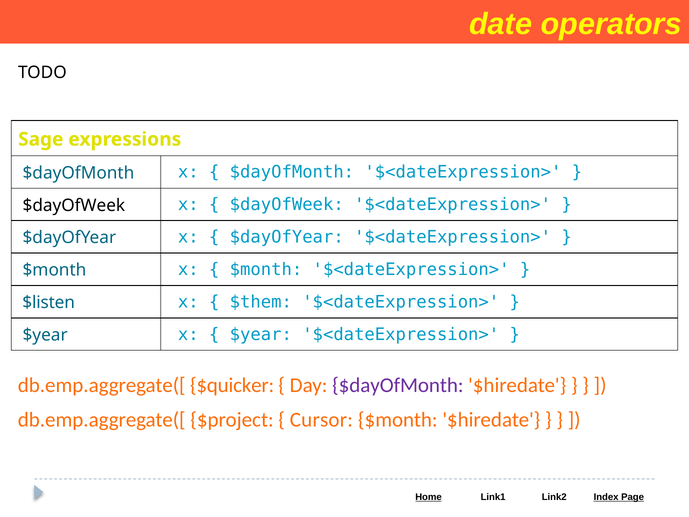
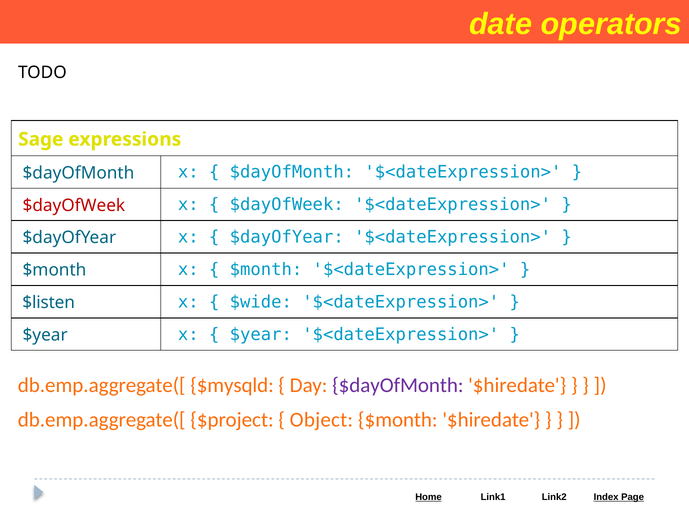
$dayOfWeek colour: black -> red (74, 205)
$them: $them -> $wide (261, 302)
$quicker: $quicker -> $mysqld (232, 385)
Cursor: Cursor -> Object (321, 419)
